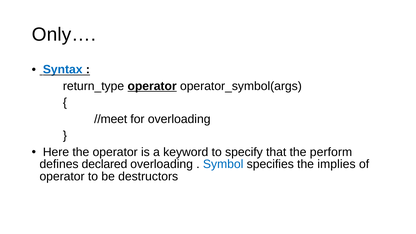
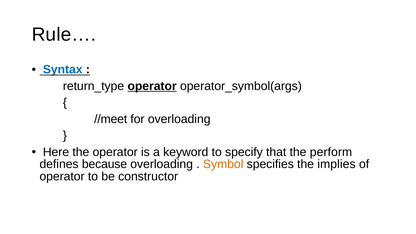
Only…: Only… -> Rule… (64, 35)
declared: declared -> because (104, 164)
Symbol colour: blue -> orange (223, 164)
destructors: destructors -> constructor (148, 176)
